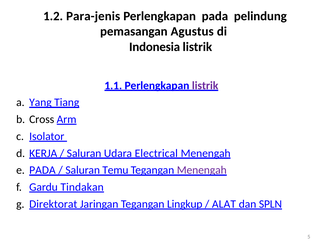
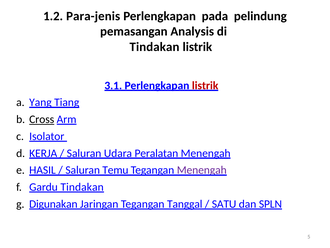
Agustus: Agustus -> Analysis (192, 31)
Indonesia: Indonesia -> Tindakan (154, 47)
1.1: 1.1 -> 3.1 (113, 85)
listrik colour: purple -> red (205, 85)
Cross underline: none -> present (42, 119)
Electrical: Electrical -> Peralatan (156, 153)
PADA: PADA -> HASIL (43, 170)
Direktorat: Direktorat -> Digunakan (53, 204)
Lingkup: Lingkup -> Tanggal (185, 204)
ALAT: ALAT -> SATU (224, 204)
